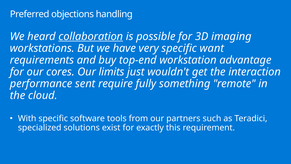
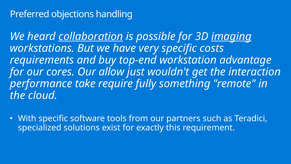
imaging underline: none -> present (231, 36)
want: want -> costs (212, 48)
limits: limits -> allow (112, 72)
sent: sent -> take (85, 84)
